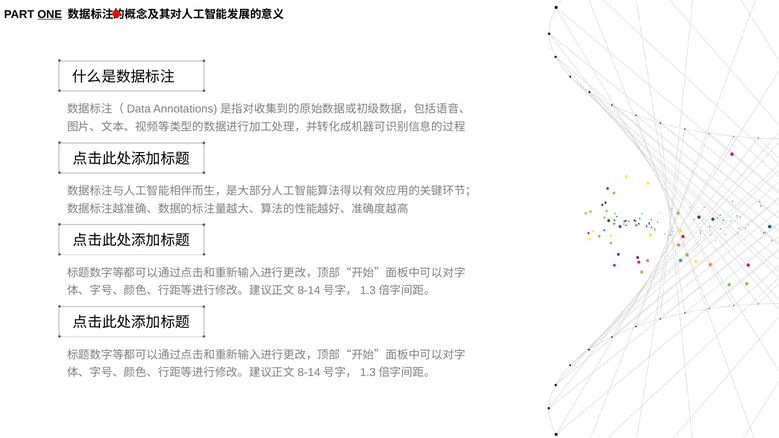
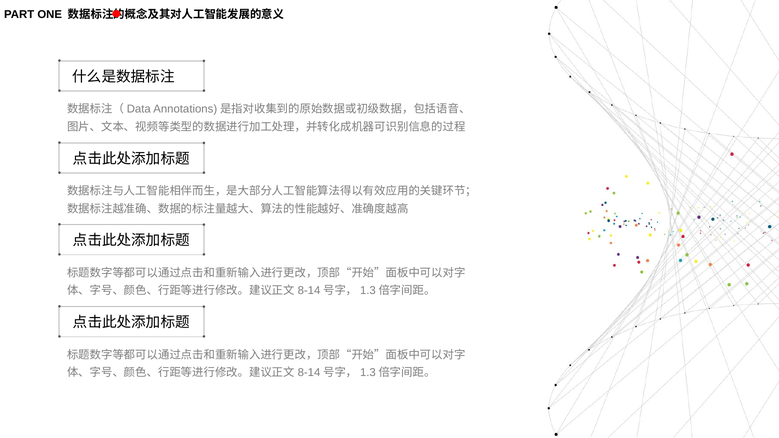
ONE underline: present -> none (50, 14)
